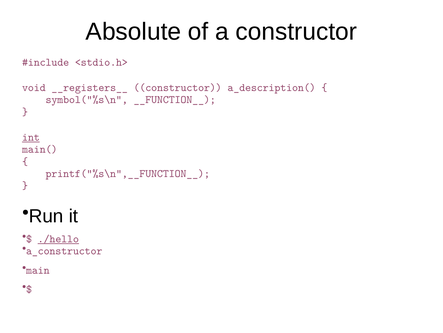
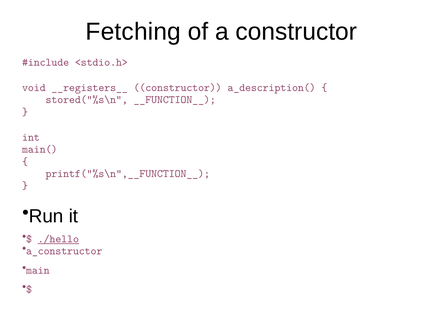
Absolute: Absolute -> Fetching (133, 32)
symbol("%s\n: symbol("%s\n -> stored("%s\n (87, 99)
int underline: present -> none (31, 137)
